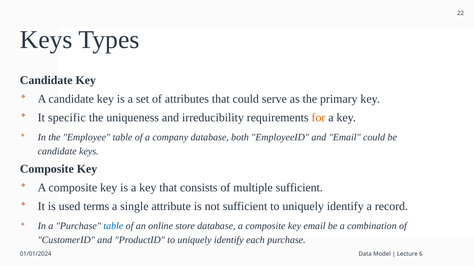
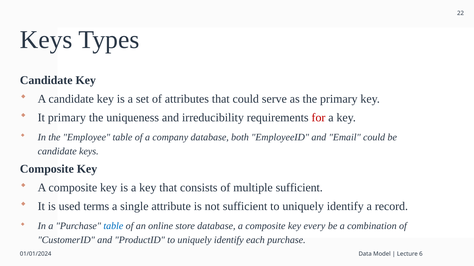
It specific: specific -> primary (67, 118)
for colour: orange -> red (318, 118)
key email: email -> every (314, 227)
